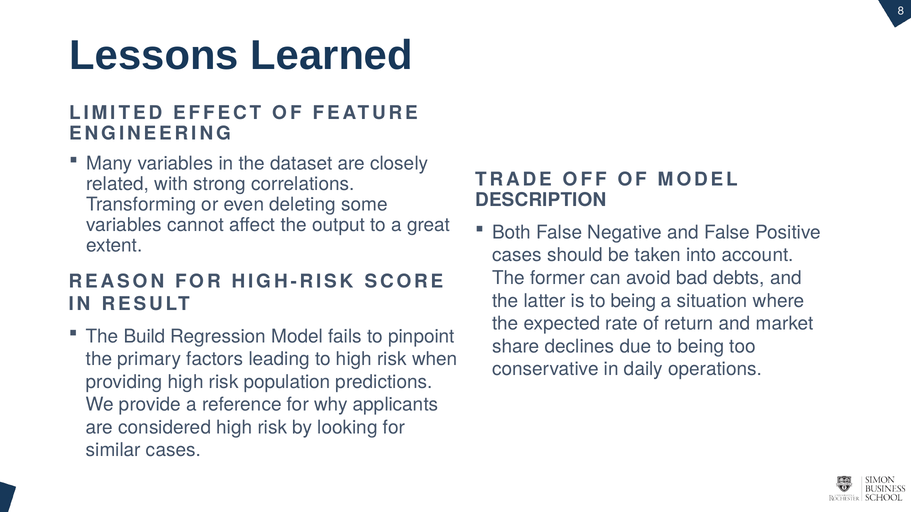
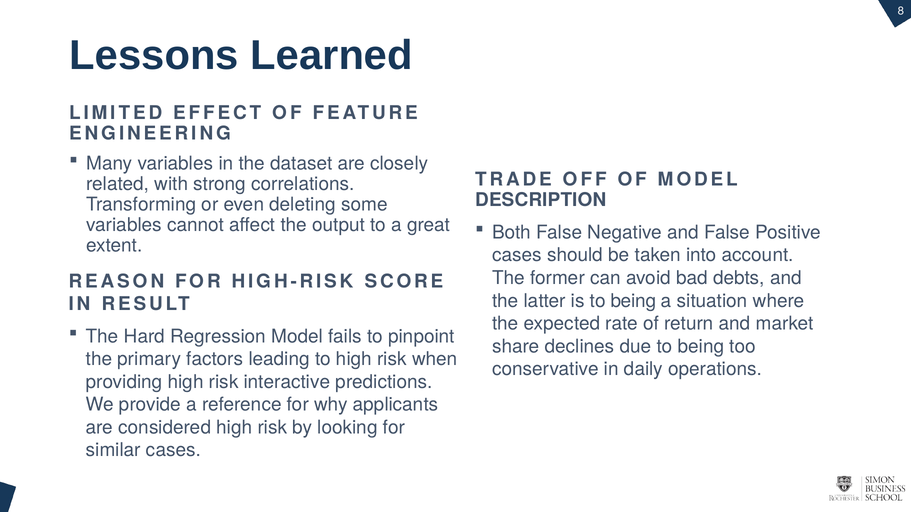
Build: Build -> Hard (144, 337)
population: population -> interactive (287, 382)
